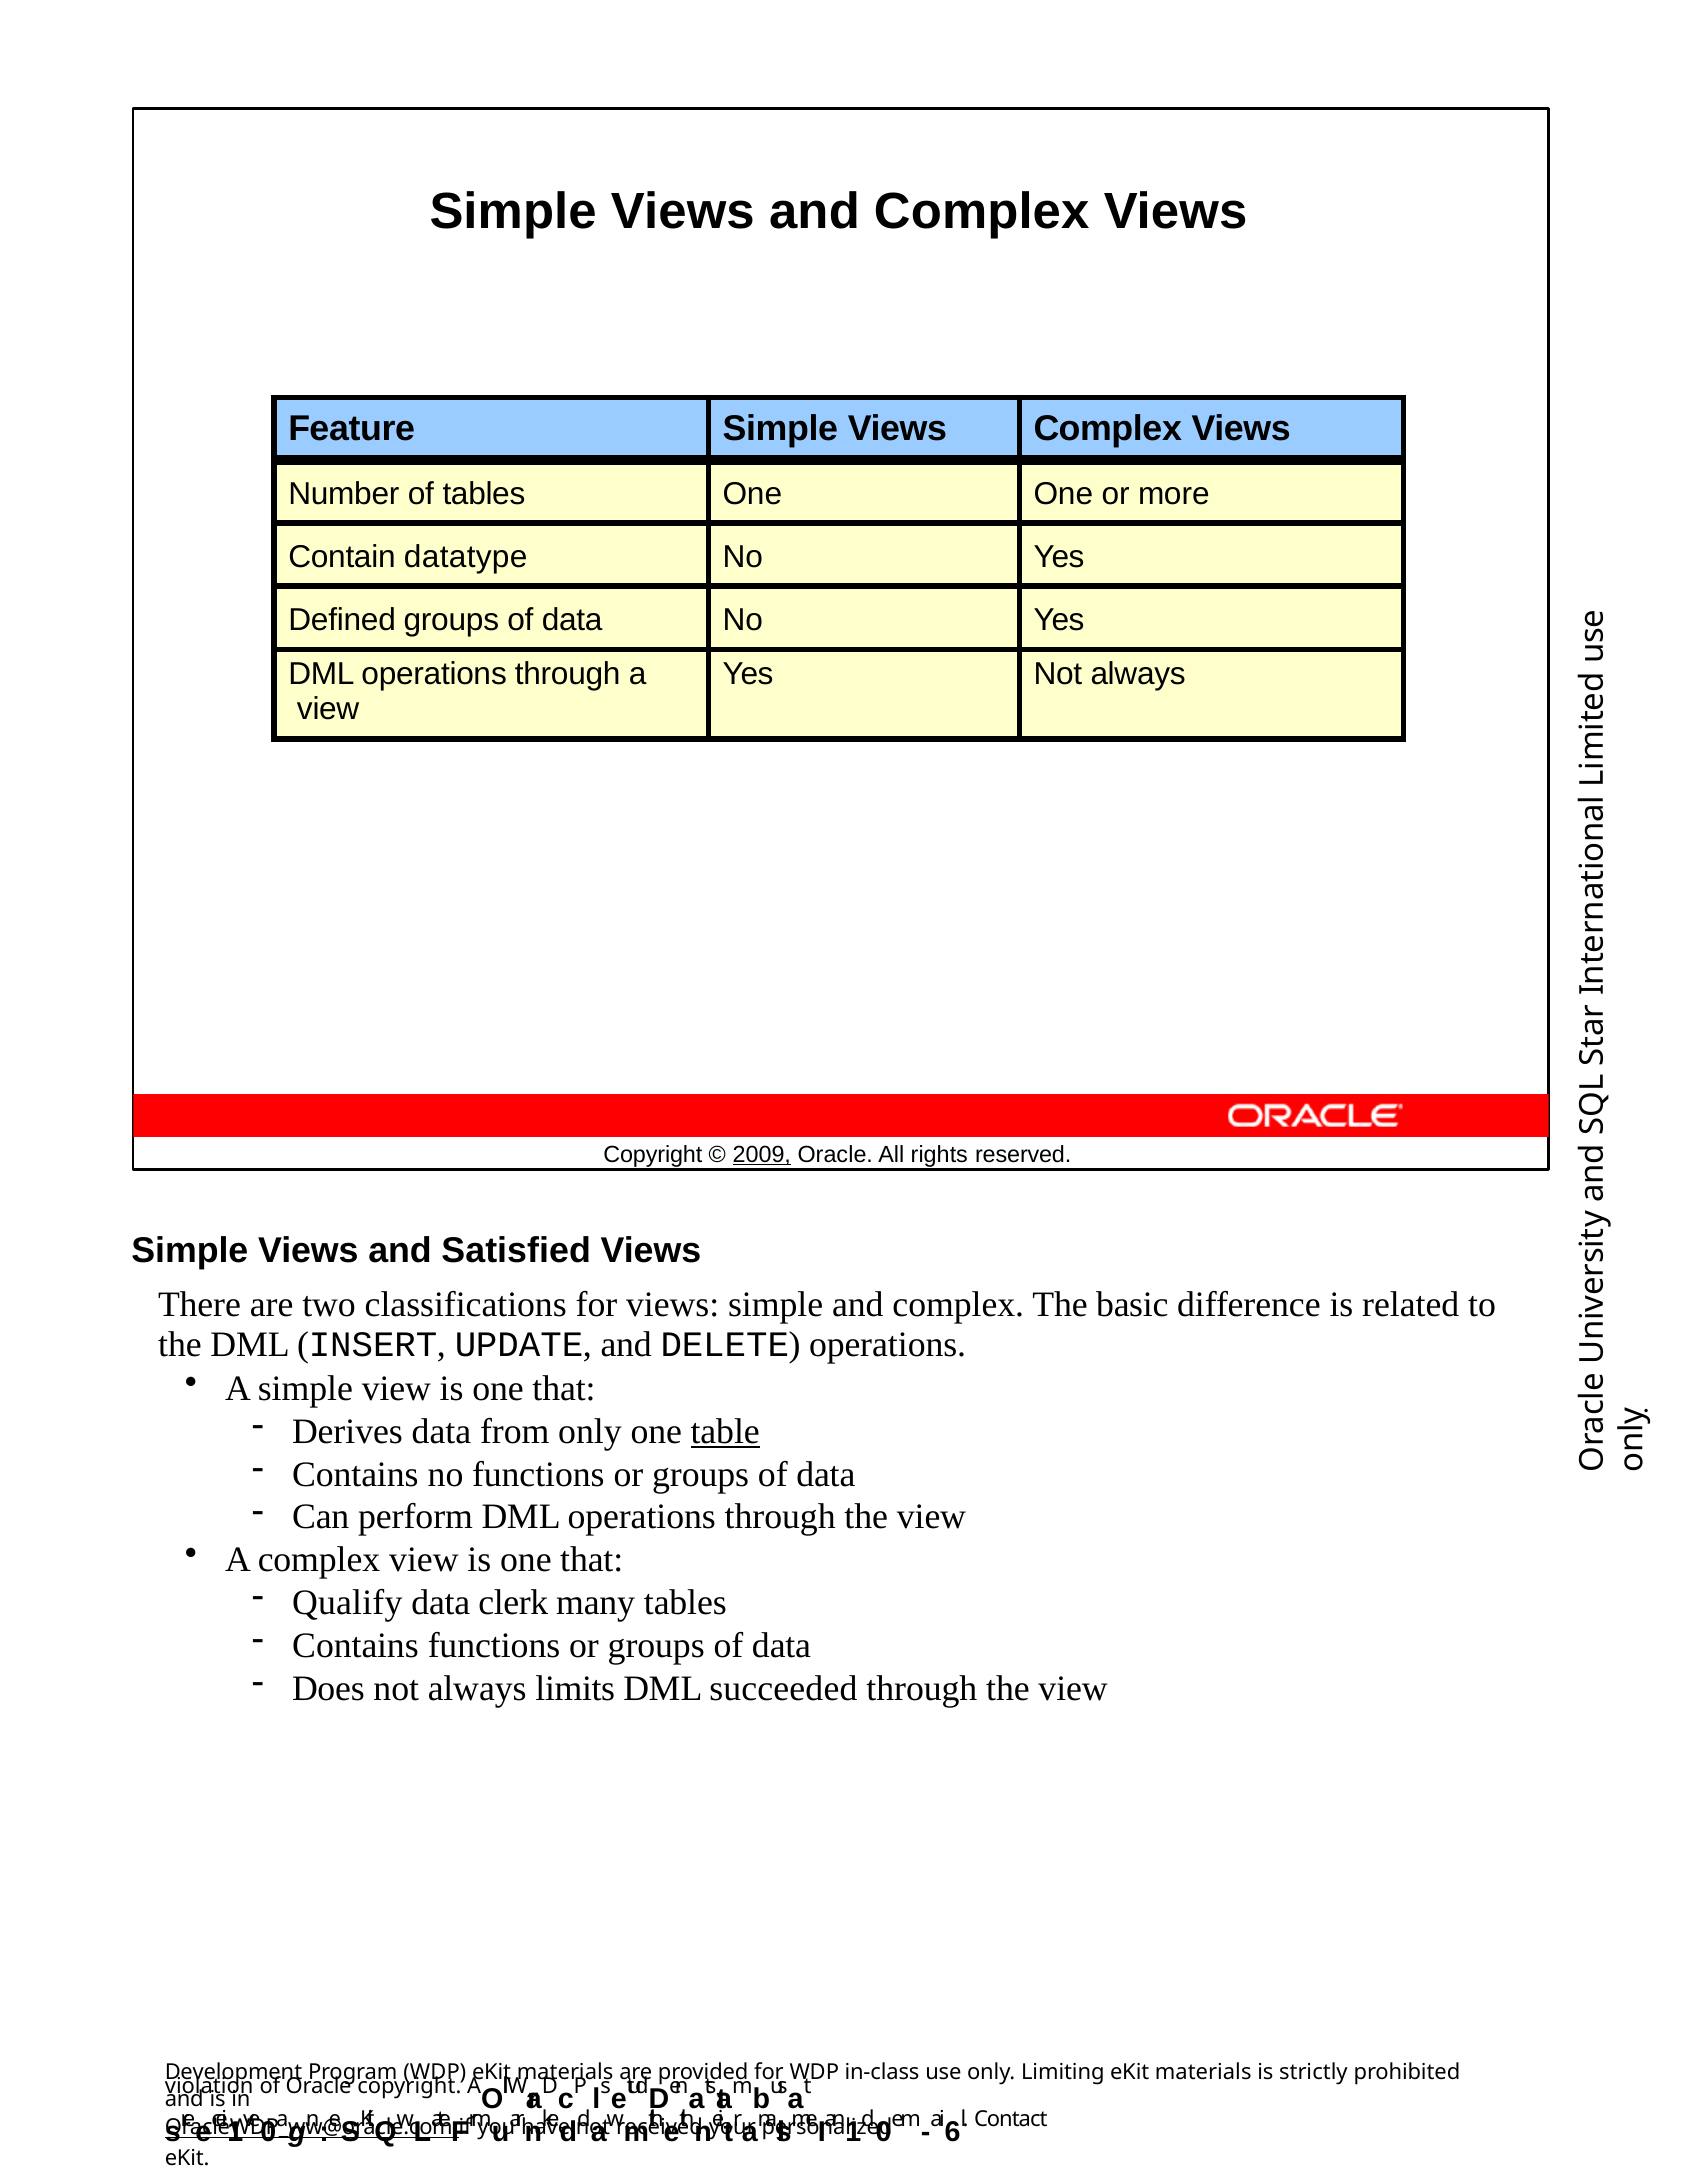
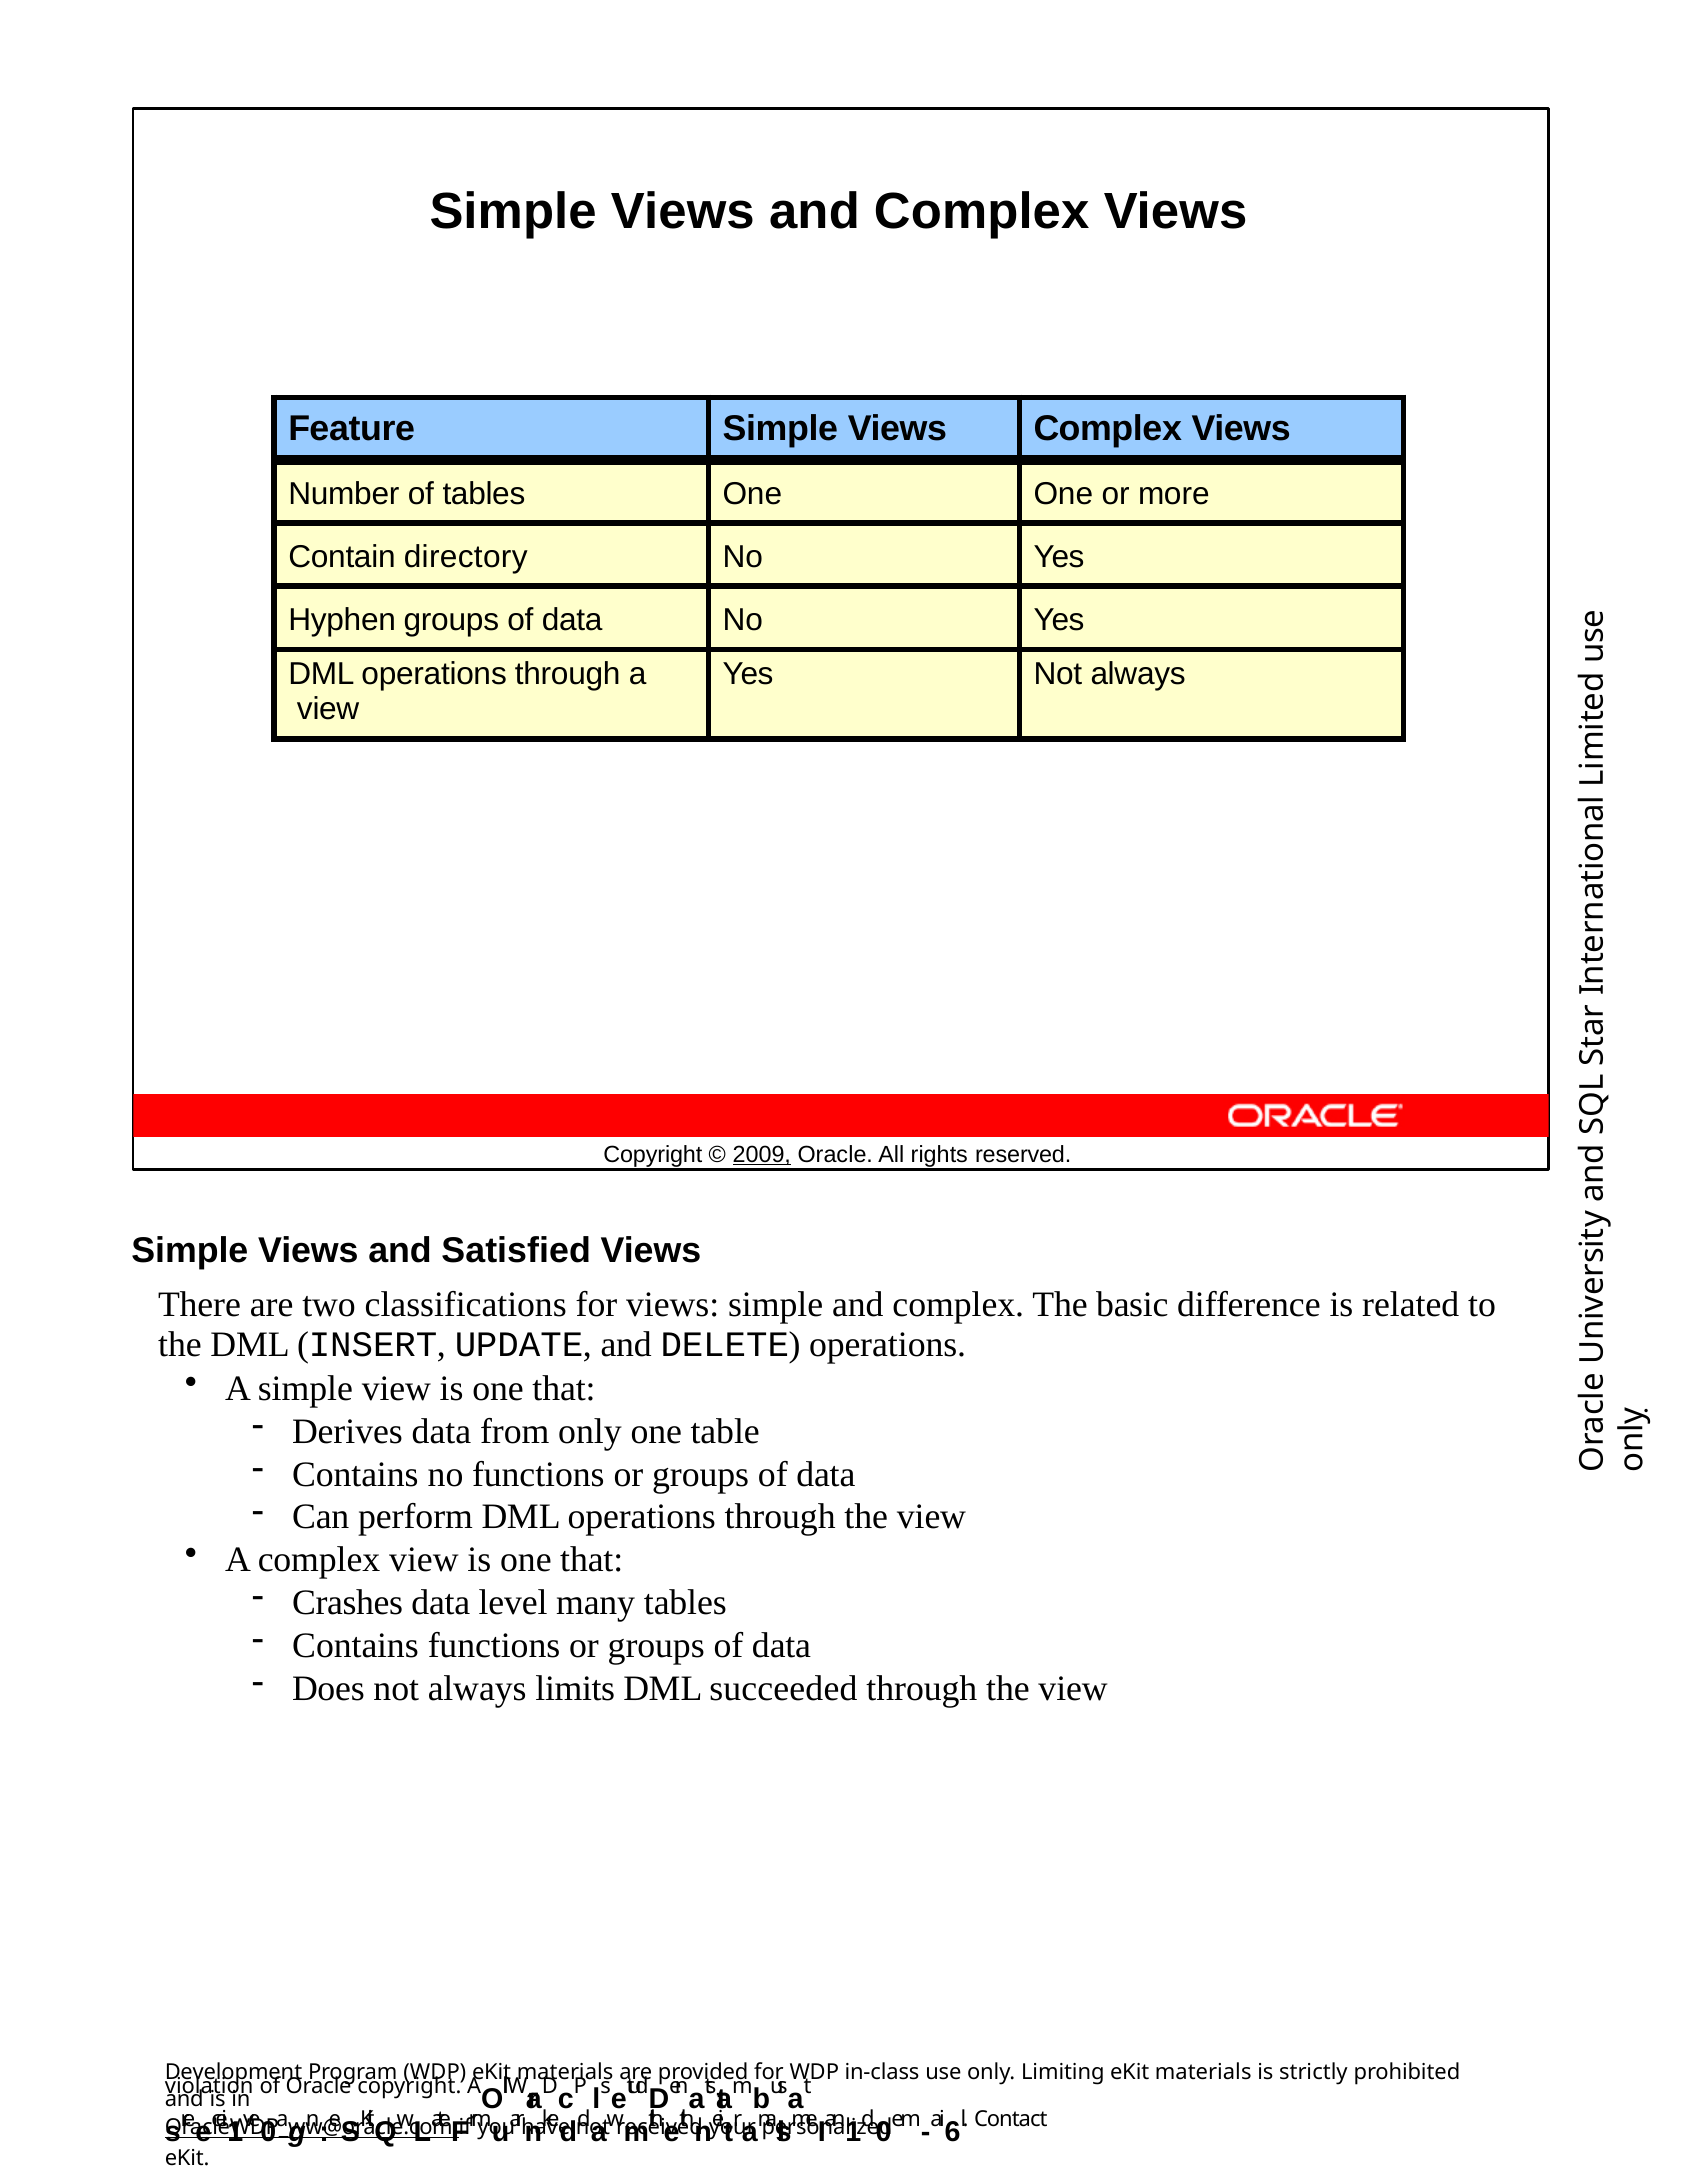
datatype: datatype -> directory (466, 557)
Defined: Defined -> Hyphen (342, 620)
table underline: present -> none (725, 1432)
Qualify: Qualify -> Crashes (348, 1603)
clerk: clerk -> level (513, 1603)
